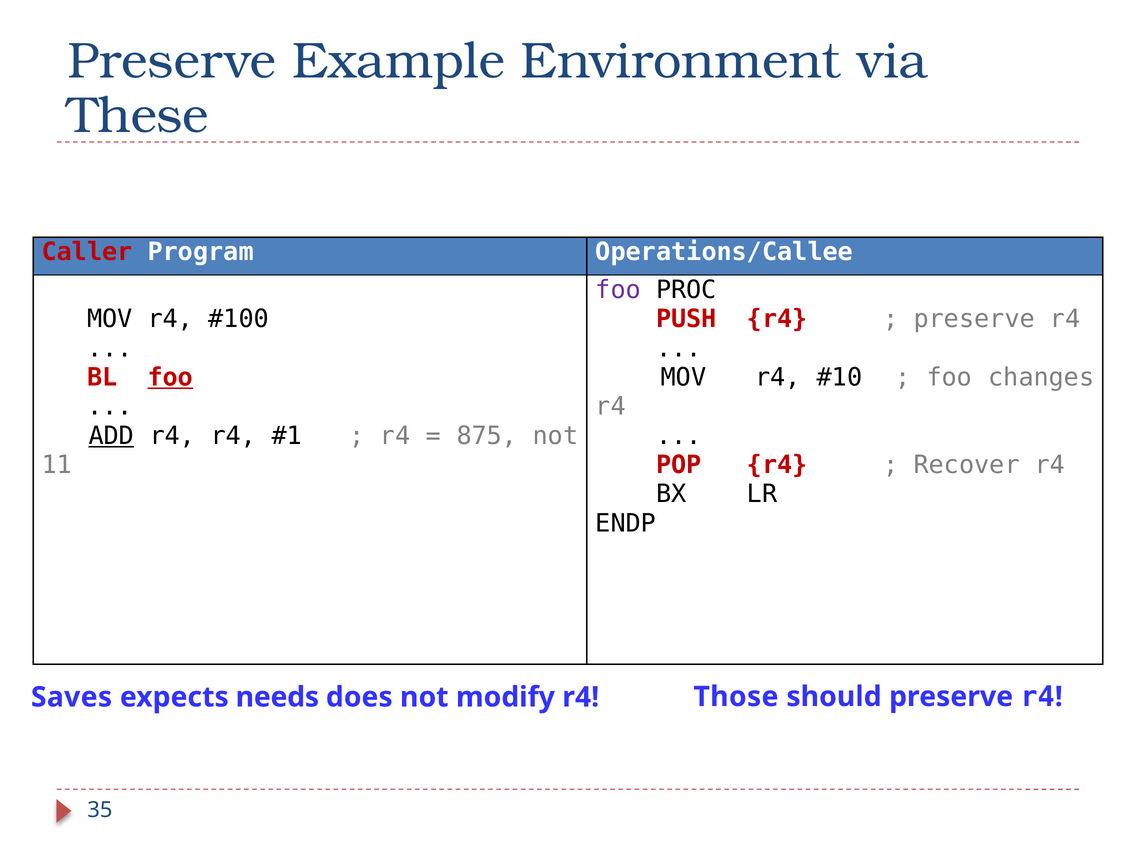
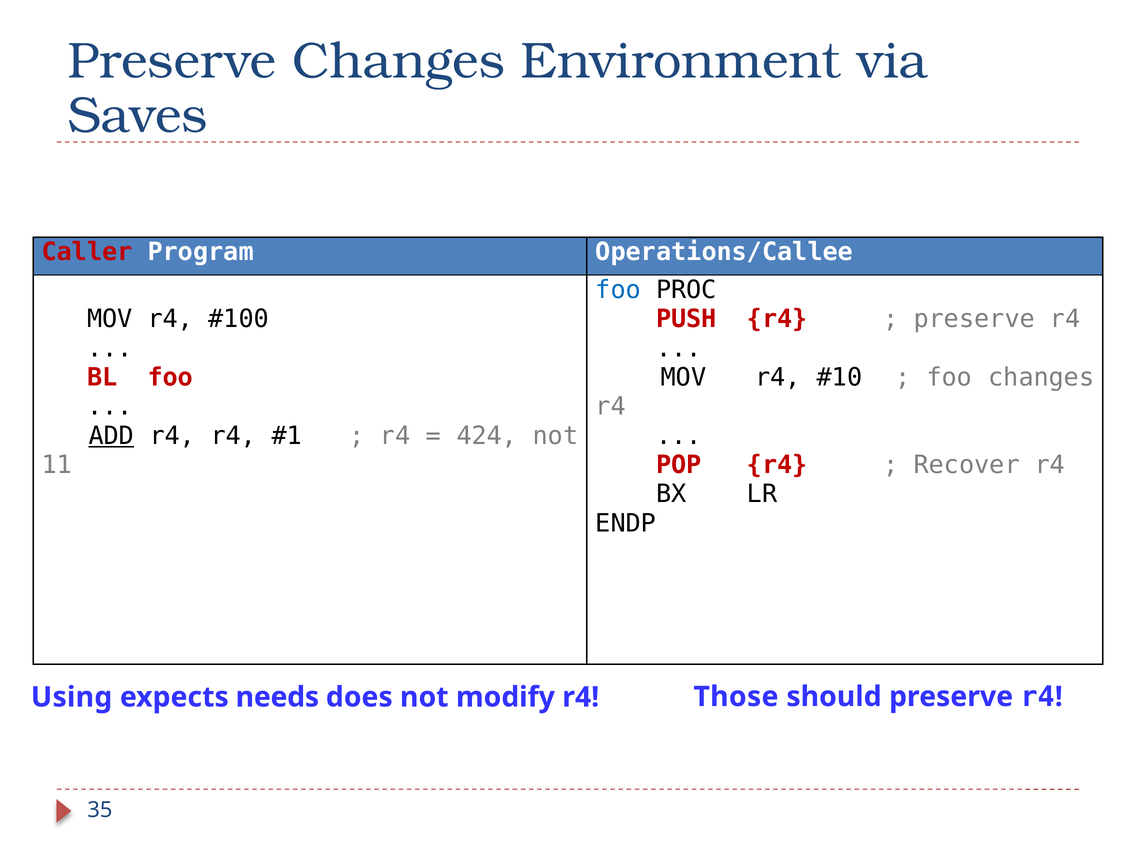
Preserve Example: Example -> Changes (399, 61)
These: These -> Saves (138, 116)
foo colour: purple -> blue (618, 290)
foo underline: present -> none (170, 377)
875: 875 -> 424 (487, 436)
Saves: Saves -> Using (72, 697)
